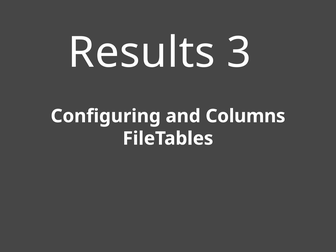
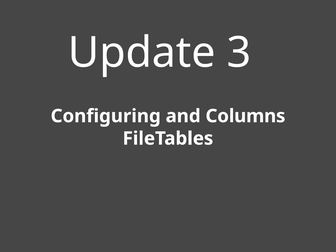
Results: Results -> Update (142, 53)
